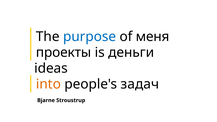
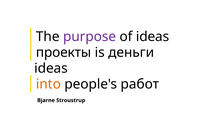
purpose colour: blue -> purple (90, 37)
of меня: меня -> ideas (153, 37)
задач: задач -> работ (140, 84)
